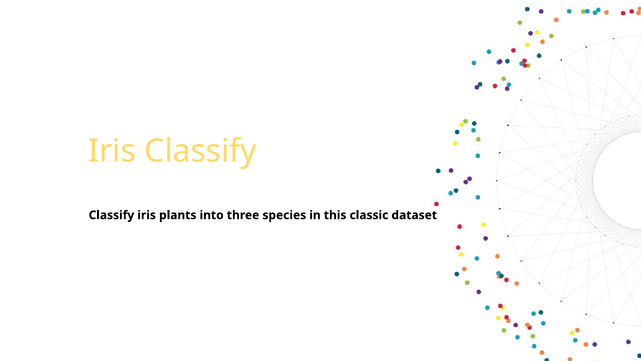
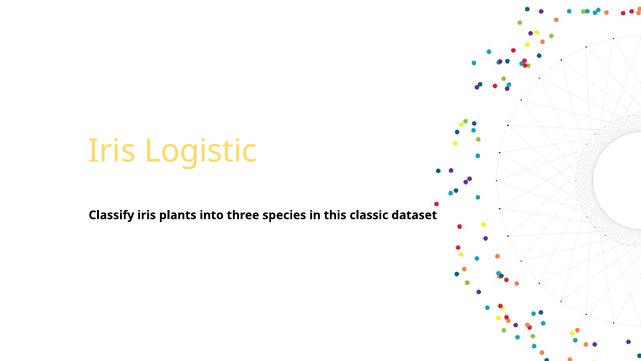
Iris Classify: Classify -> Logistic (201, 151)
